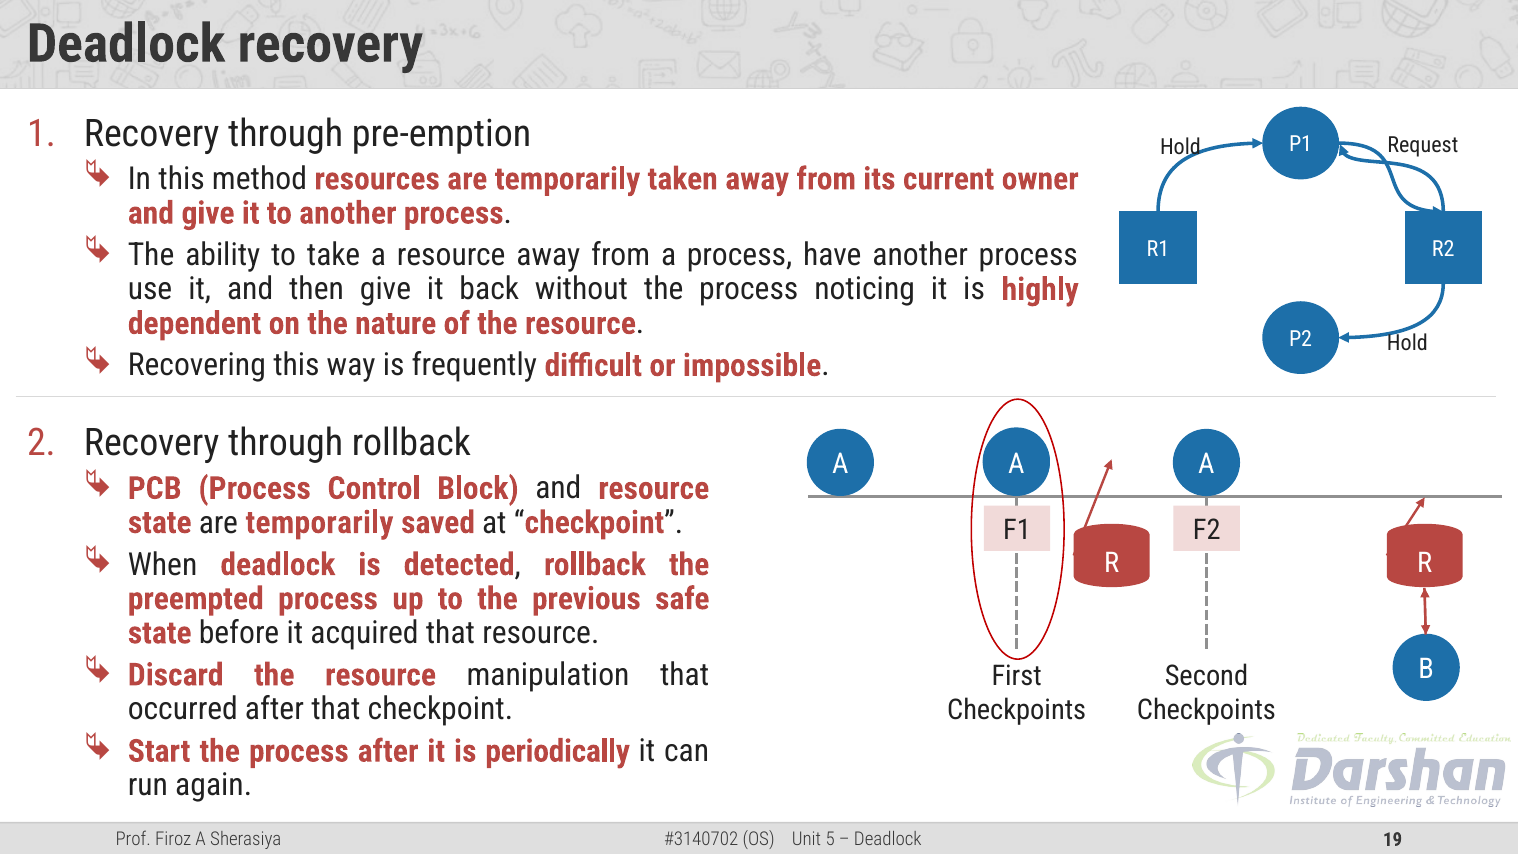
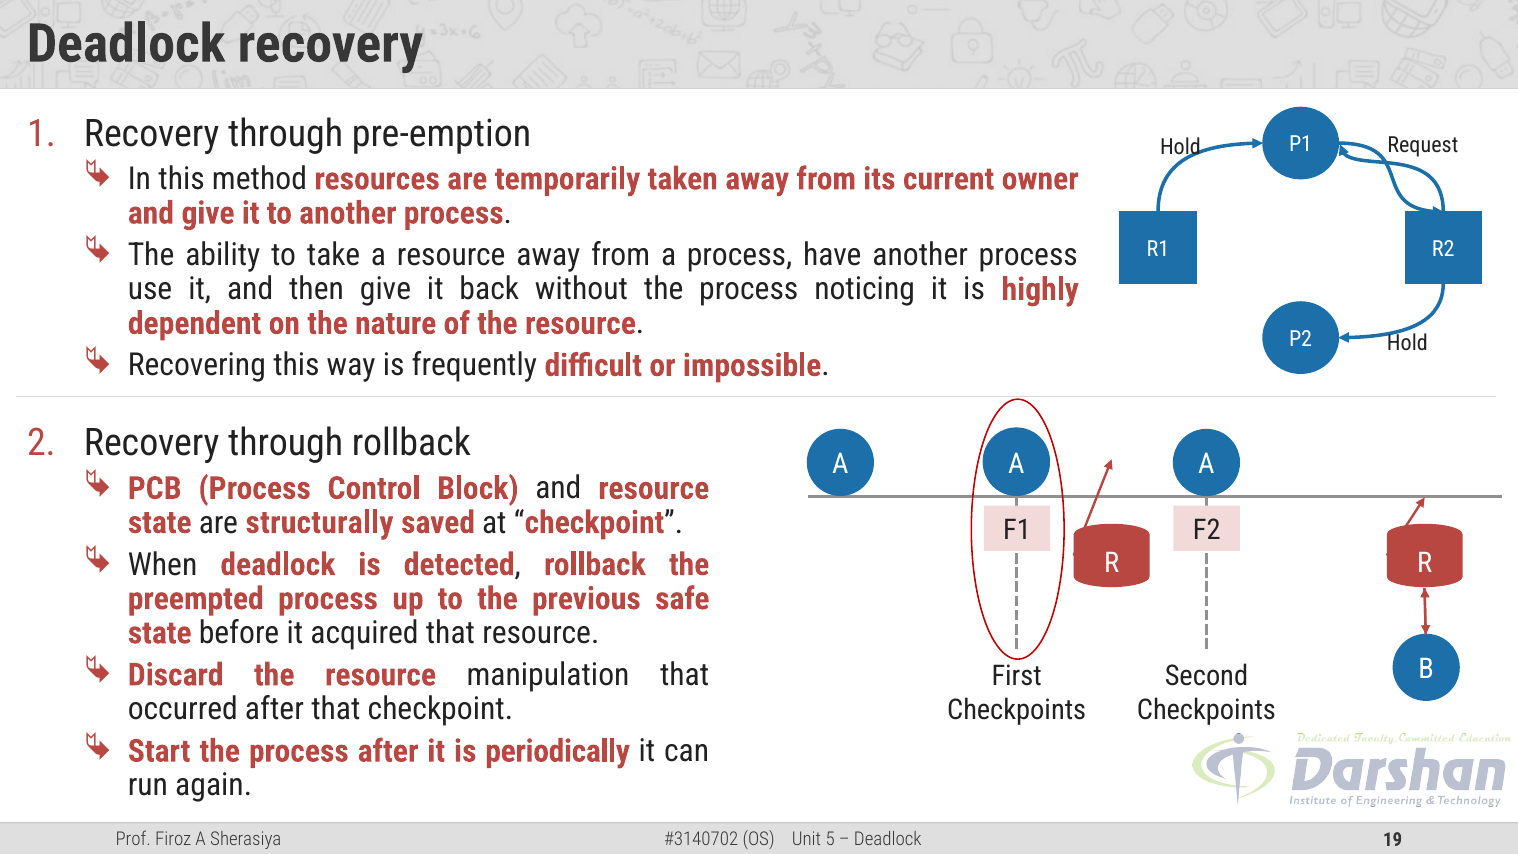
state are temporarily: temporarily -> structurally (319, 522)
